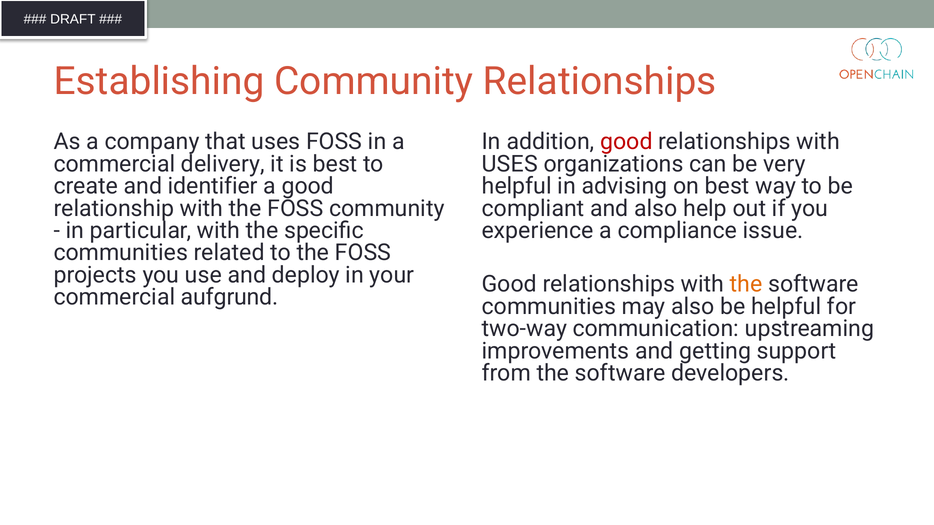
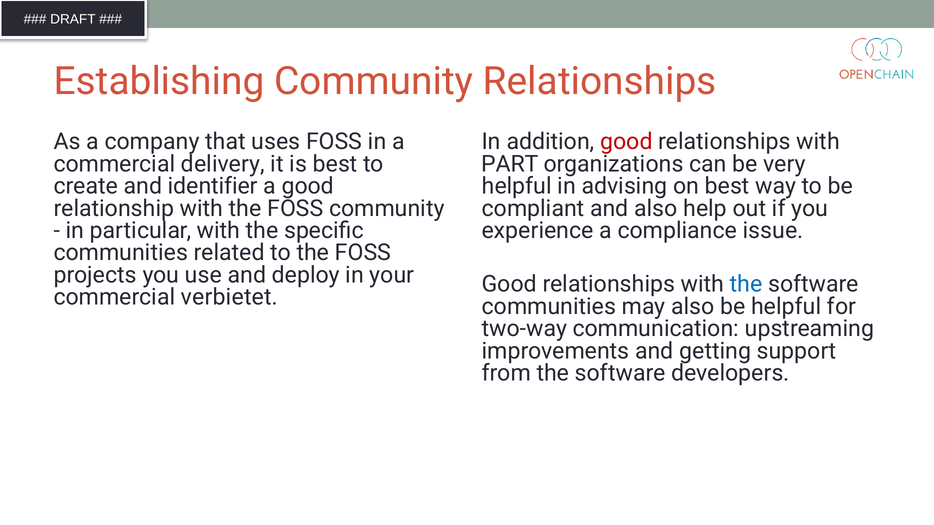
USES: USES -> PART (510, 164)
the colour: orange -> blue (746, 284)
aufgrund: aufgrund -> verbietet (230, 297)
